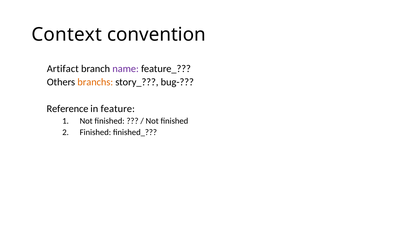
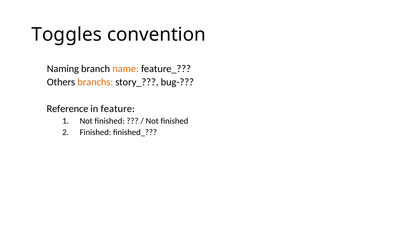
Context: Context -> Toggles (67, 35)
Artifact: Artifact -> Naming (63, 69)
name colour: purple -> orange (126, 69)
